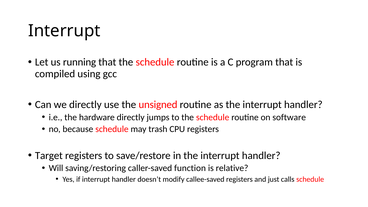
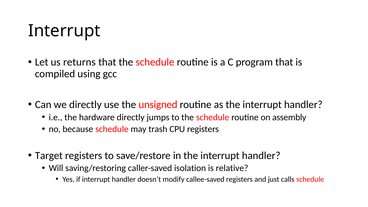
running: running -> returns (79, 62)
software: software -> assembly (289, 117)
function: function -> isolation (190, 168)
